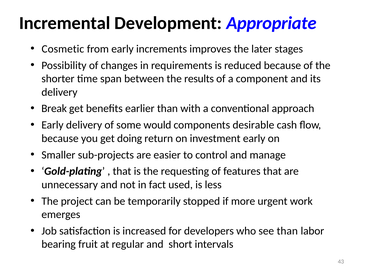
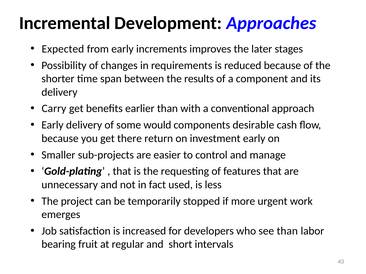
Appropriate: Appropriate -> Approaches (271, 23)
Cosmetic: Cosmetic -> Expected (63, 49)
Break: Break -> Carry (54, 109)
doing: doing -> there (130, 139)
